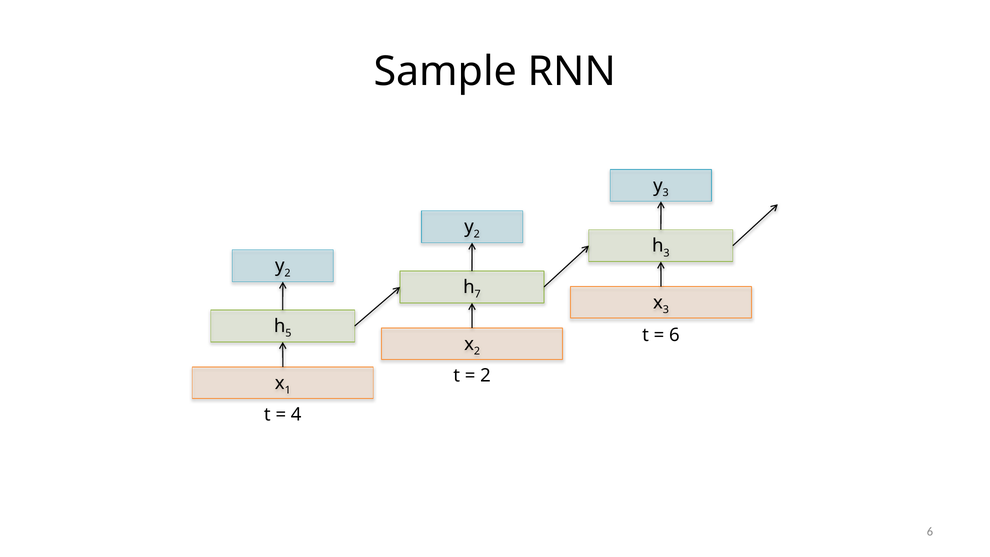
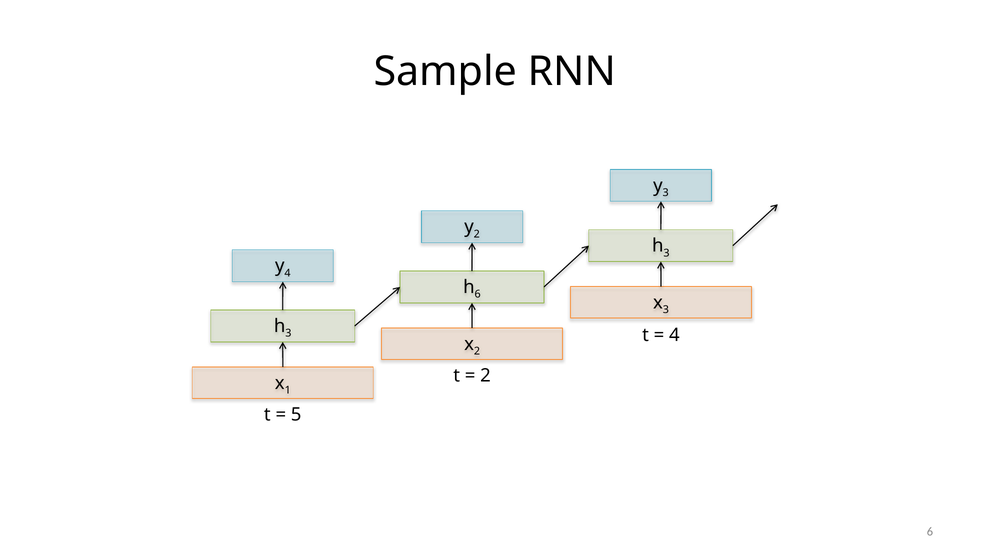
2: 2 -> 4 (288, 273)
7: 7 -> 6 (478, 294)
5: 5 -> 3 (288, 333)
6: 6 -> 4 (674, 335)
4: 4 -> 5 (296, 414)
